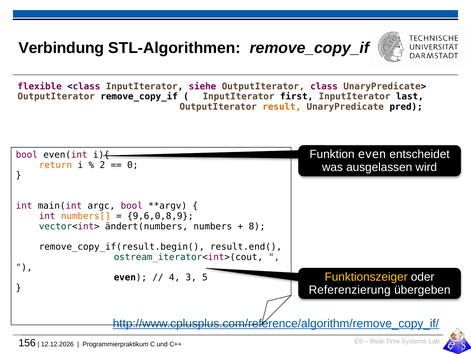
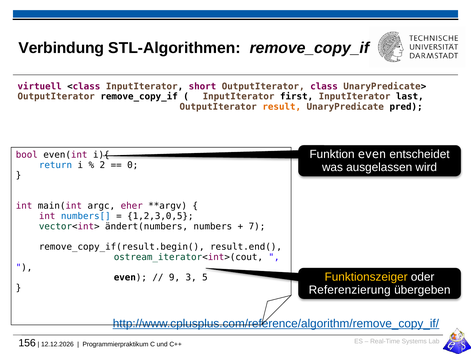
flexible: flexible -> virtuell (40, 86)
siehe: siehe -> short (202, 86)
return colour: orange -> blue (55, 165)
argc bool: bool -> eher (132, 206)
numbers[ colour: orange -> blue (86, 216)
9,6,0,8,9: 9,6,0,8,9 -> 1,2,3,0,5 (160, 216)
8: 8 -> 7 (257, 226)
4: 4 -> 9 (175, 277)
